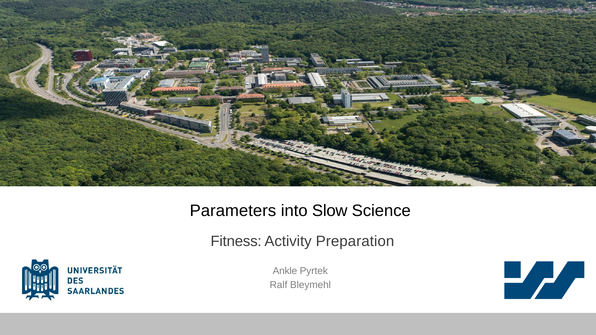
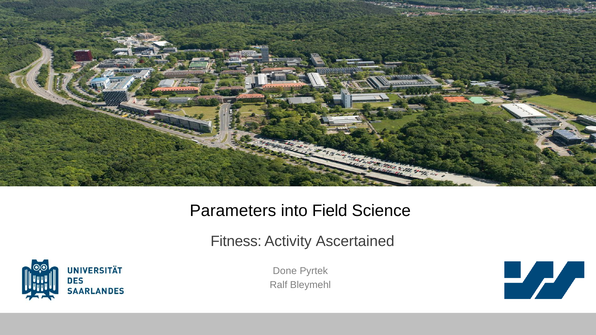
Slow: Slow -> Field (330, 211)
Preparation: Preparation -> Ascertained (355, 242)
Ankle: Ankle -> Done (285, 271)
